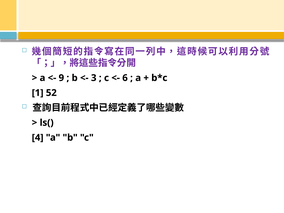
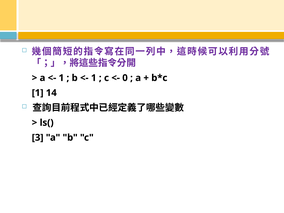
9: 9 -> 1 (61, 78)
3: 3 -> 1 (94, 78)
6: 6 -> 0 (125, 78)
52: 52 -> 14 (51, 93)
4: 4 -> 3 (38, 138)
